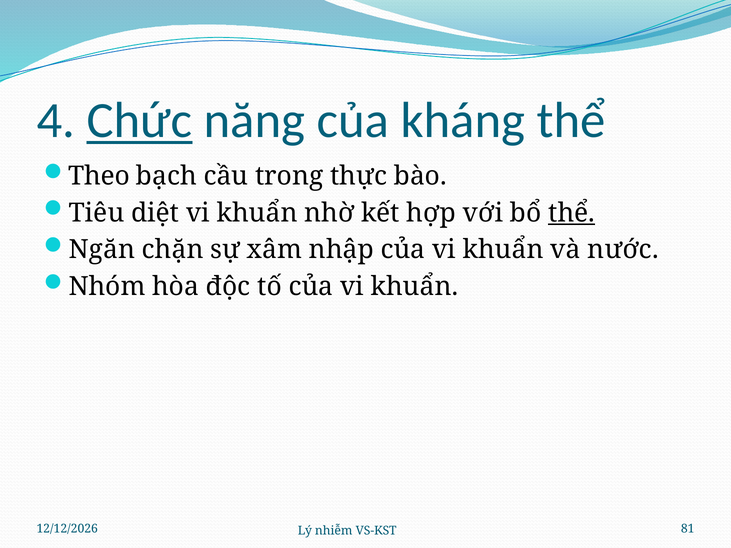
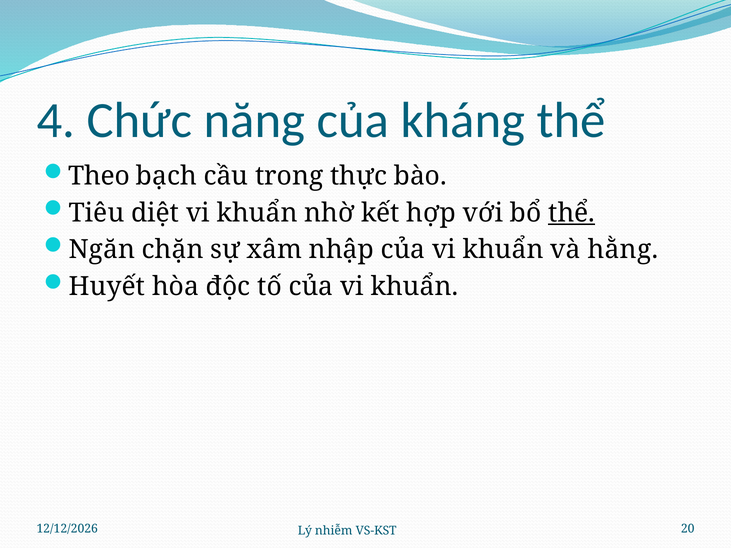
Chức underline: present -> none (139, 121)
nước: nước -> hằng (623, 250)
Nhóm: Nhóm -> Huyết (107, 287)
81: 81 -> 20 (688, 529)
